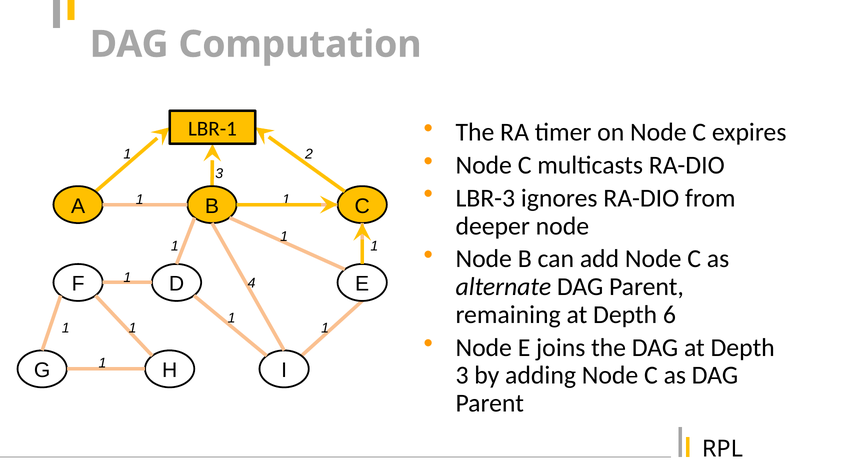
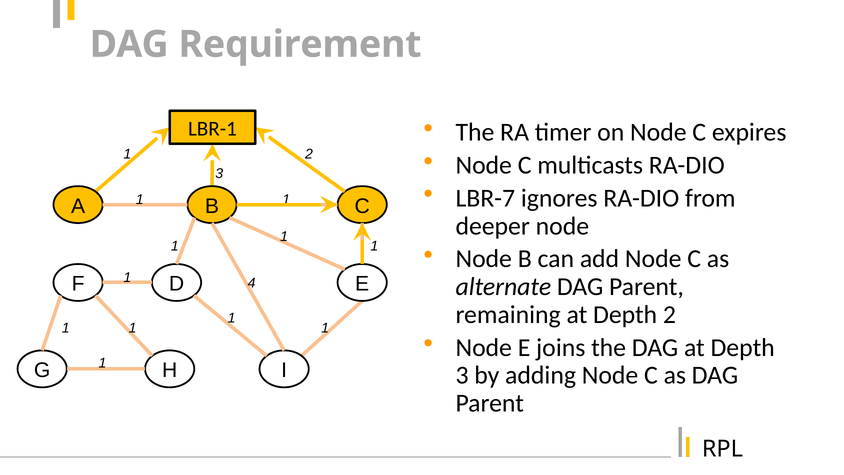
Computation: Computation -> Requirement (300, 44)
LBR-3: LBR-3 -> LBR-7 (485, 198)
Depth 6: 6 -> 2 (670, 315)
